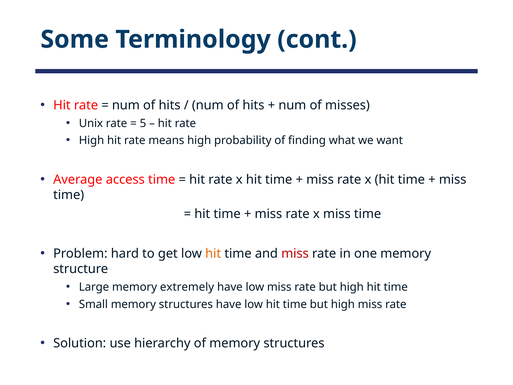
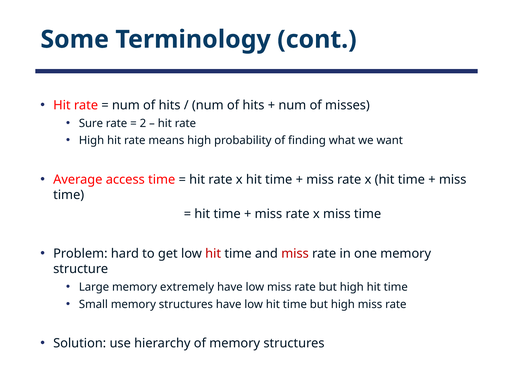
Unix: Unix -> Sure (91, 123)
5: 5 -> 2 (143, 123)
hit colour: orange -> red (213, 253)
